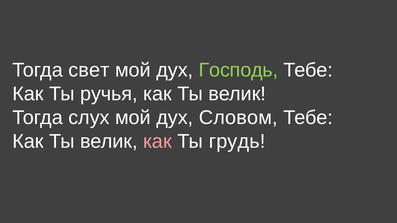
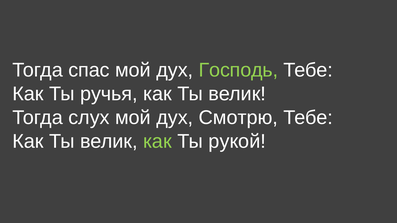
свет: свет -> спас (89, 70)
Словом: Словом -> Смотрю (238, 118)
как colour: pink -> light green (157, 142)
грудь: грудь -> рукой (237, 142)
